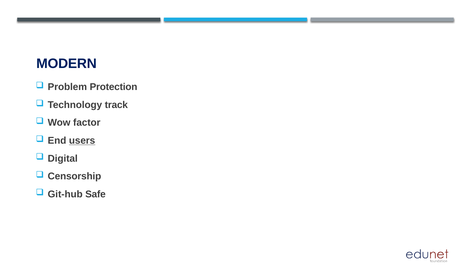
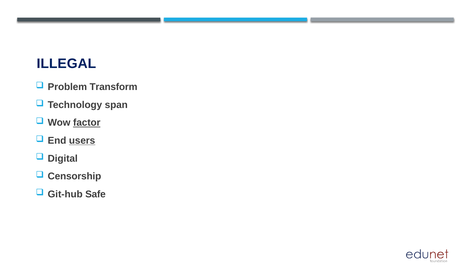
MODERN: MODERN -> ILLEGAL (66, 64)
Protection: Protection -> Transform (114, 87)
track: track -> span (116, 105)
factor underline: none -> present (87, 123)
